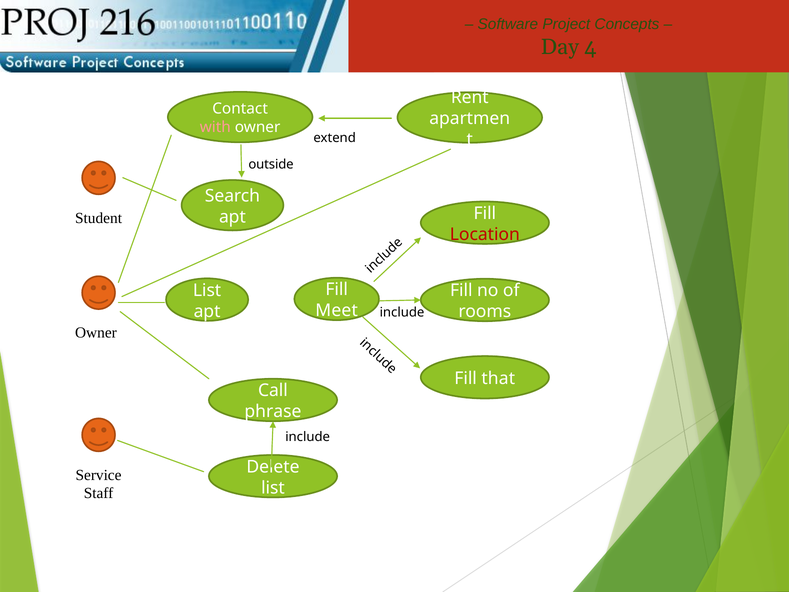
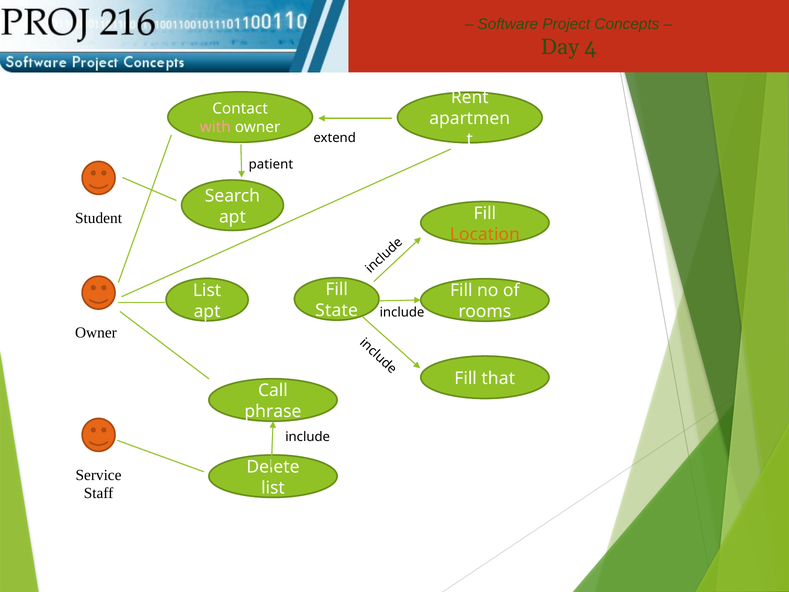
outside: outside -> patient (271, 165)
Location colour: red -> orange (485, 234)
Meet: Meet -> State (337, 311)
